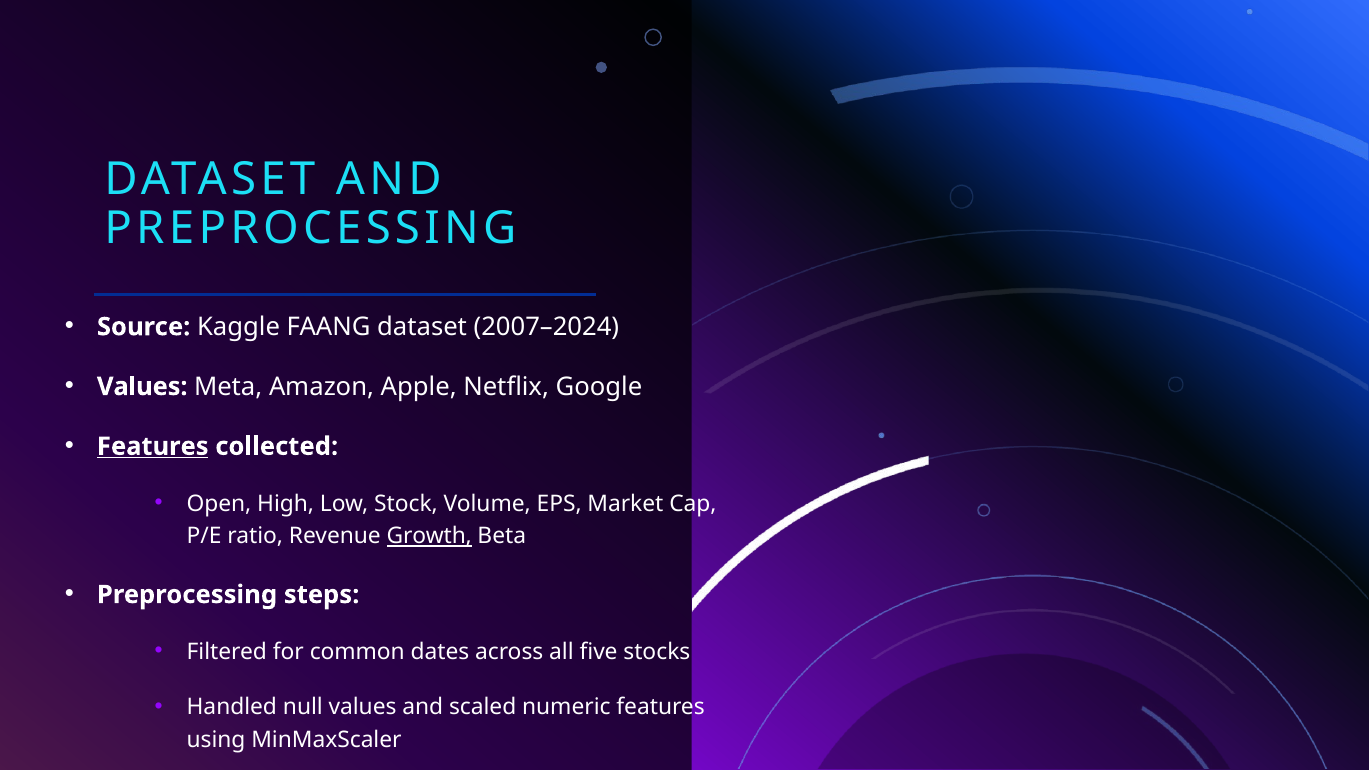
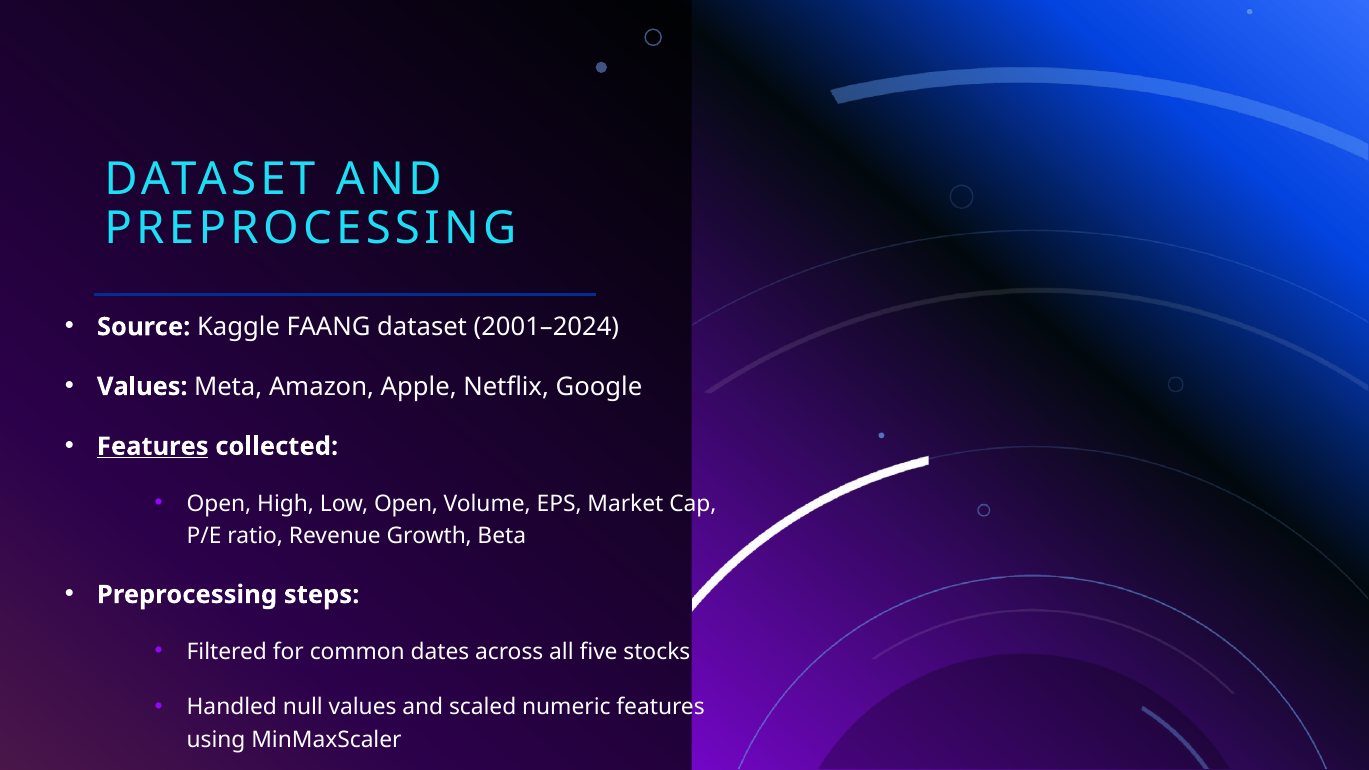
2007–2024: 2007–2024 -> 2001–2024 (546, 327)
Low Stock: Stock -> Open (406, 504)
Growth underline: present -> none (429, 536)
